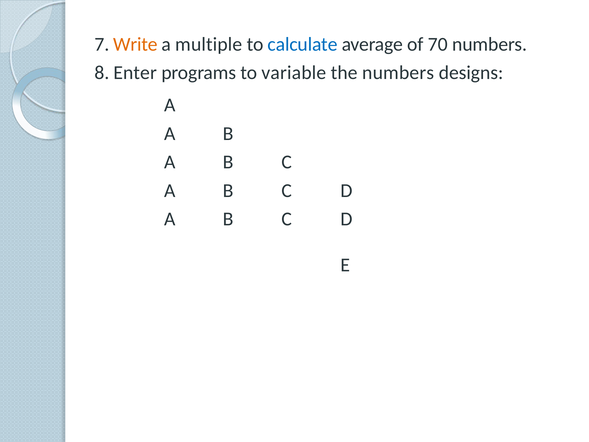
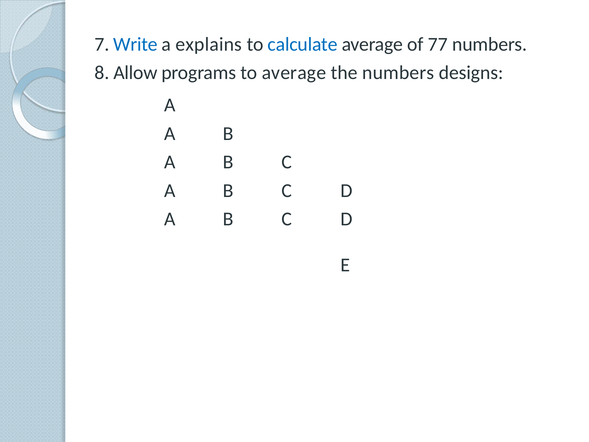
Write colour: orange -> blue (135, 44)
multiple: multiple -> explains (209, 44)
70: 70 -> 77 (438, 44)
Enter: Enter -> Allow (135, 73)
to variable: variable -> average (294, 73)
